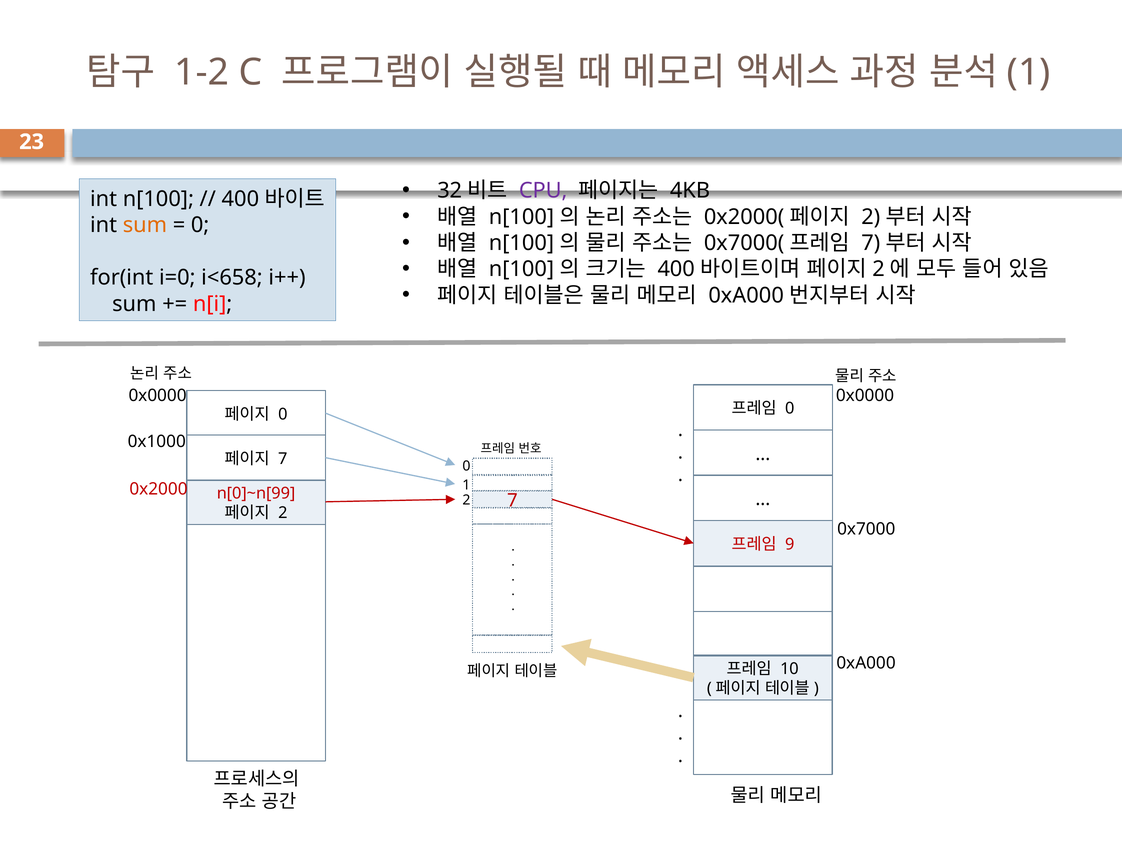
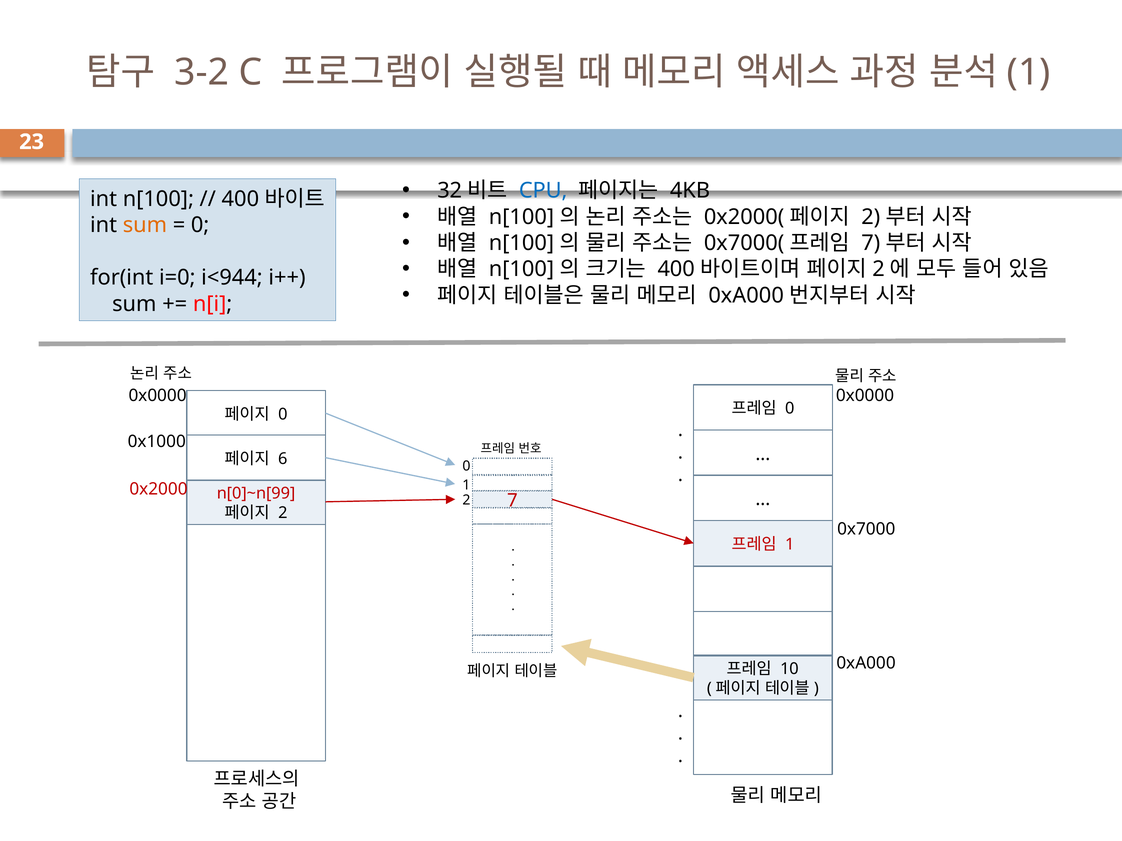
1-2: 1-2 -> 3-2 (202, 72)
CPU colour: purple -> blue (543, 191)
i<658: i<658 -> i<944 (232, 278)
7: 7 -> 6 (283, 459)
9: 9 -> 1 (790, 545)
